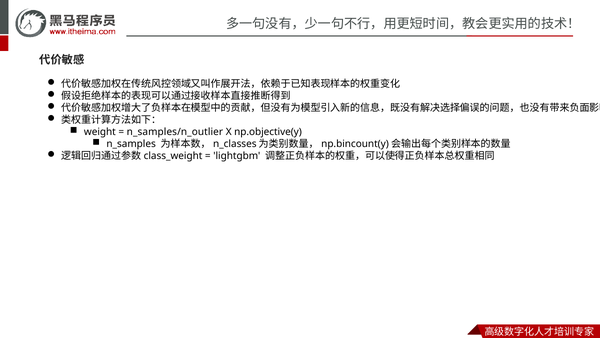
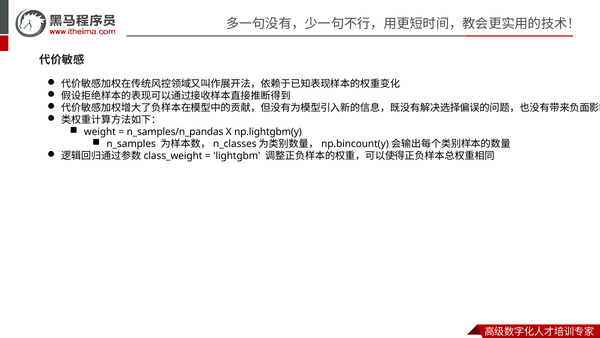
n_samples/n_outlier: n_samples/n_outlier -> n_samples/n_pandas (175, 132)
np.objective(y: np.objective(y -> np.lightgbm(y (268, 132)
